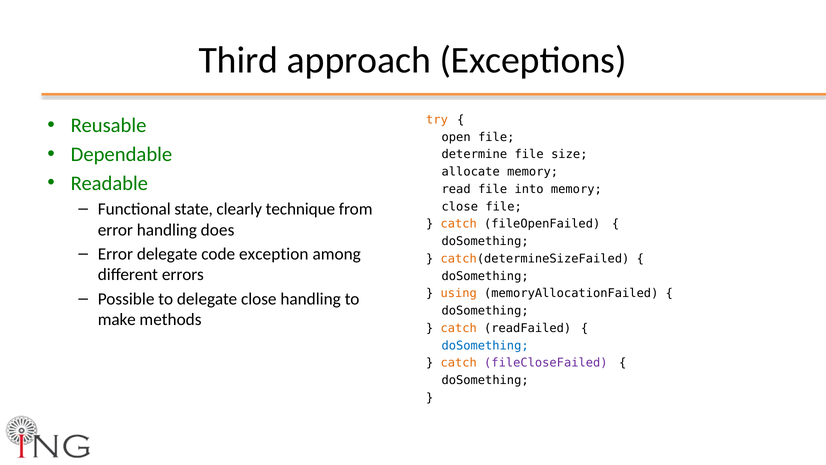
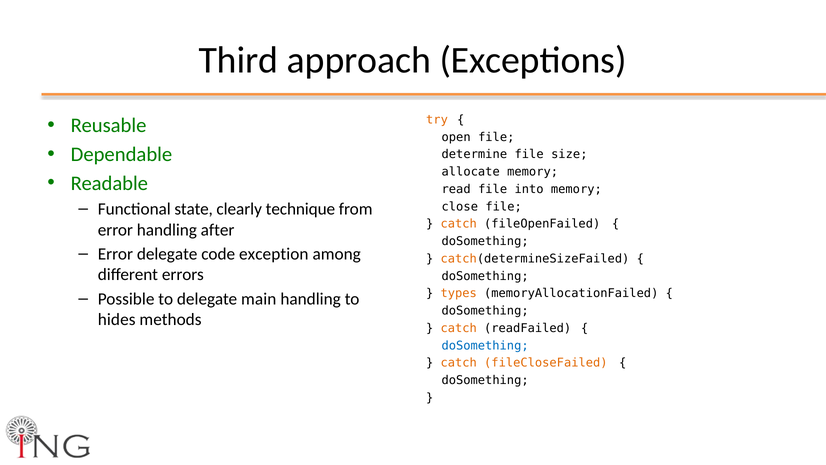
does: does -> after (218, 230)
using: using -> types (459, 293)
delegate close: close -> main (259, 299)
make: make -> hides (117, 319)
fileCloseFailed colour: purple -> orange (546, 363)
